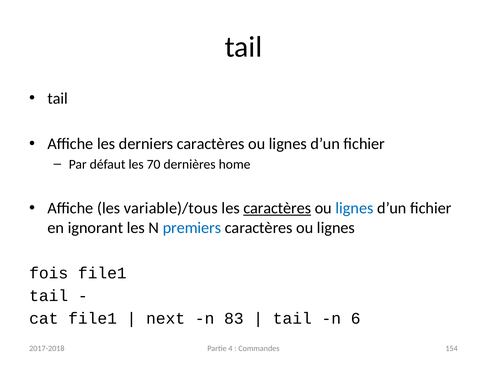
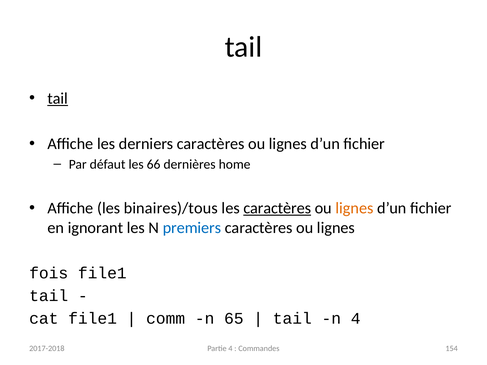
tail underline: none -> present (58, 99)
70: 70 -> 66 (154, 164)
variable)/tous: variable)/tous -> binaires)/tous (171, 208)
lignes colour: blue -> orange (355, 208)
next: next -> comm (166, 319)
83: 83 -> 65 (234, 319)
n 6: 6 -> 4 (356, 319)
